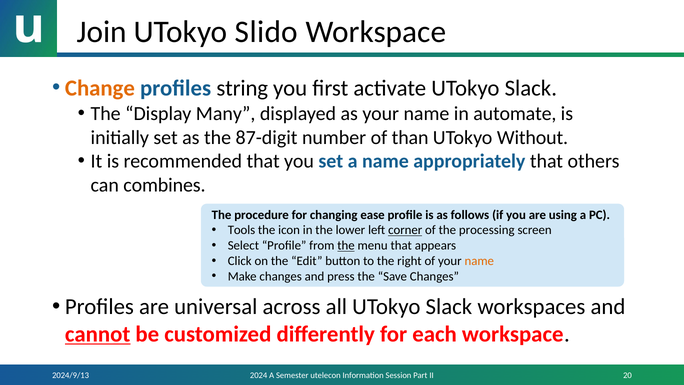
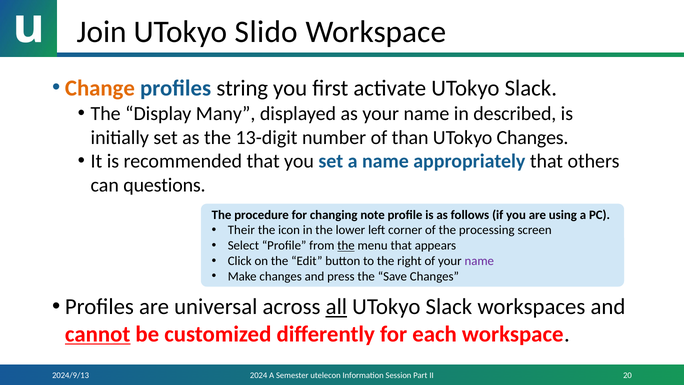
automate: automate -> described (515, 113)
87-digit: 87-digit -> 13-digit (267, 137)
UTokyo Without: Without -> Changes (533, 137)
combines: combines -> questions (164, 185)
ease: ease -> note (373, 215)
Tools: Tools -> Their (241, 230)
corner underline: present -> none (405, 230)
name colour: orange -> purple (479, 261)
all underline: none -> present (336, 307)
